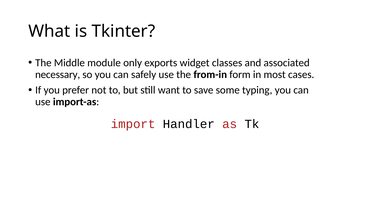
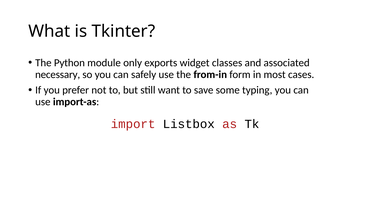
Middle: Middle -> Python (69, 63)
Handler: Handler -> Listbox (189, 124)
